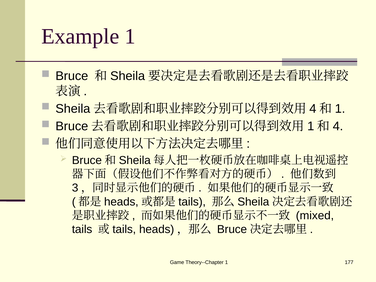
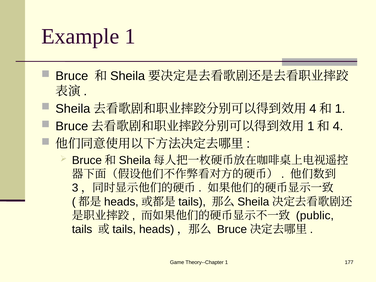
mixed: mixed -> public (315, 216)
